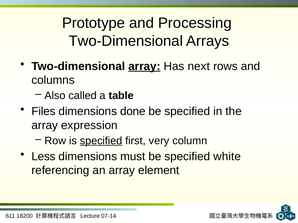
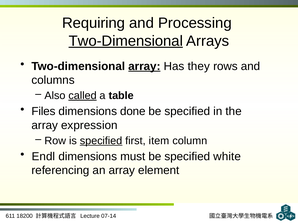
Prototype: Prototype -> Requiring (94, 23)
Two-Dimensional underline: none -> present (126, 41)
next: next -> they (199, 66)
called underline: none -> present (83, 96)
very: very -> item (159, 141)
Less: Less -> Endl (43, 157)
